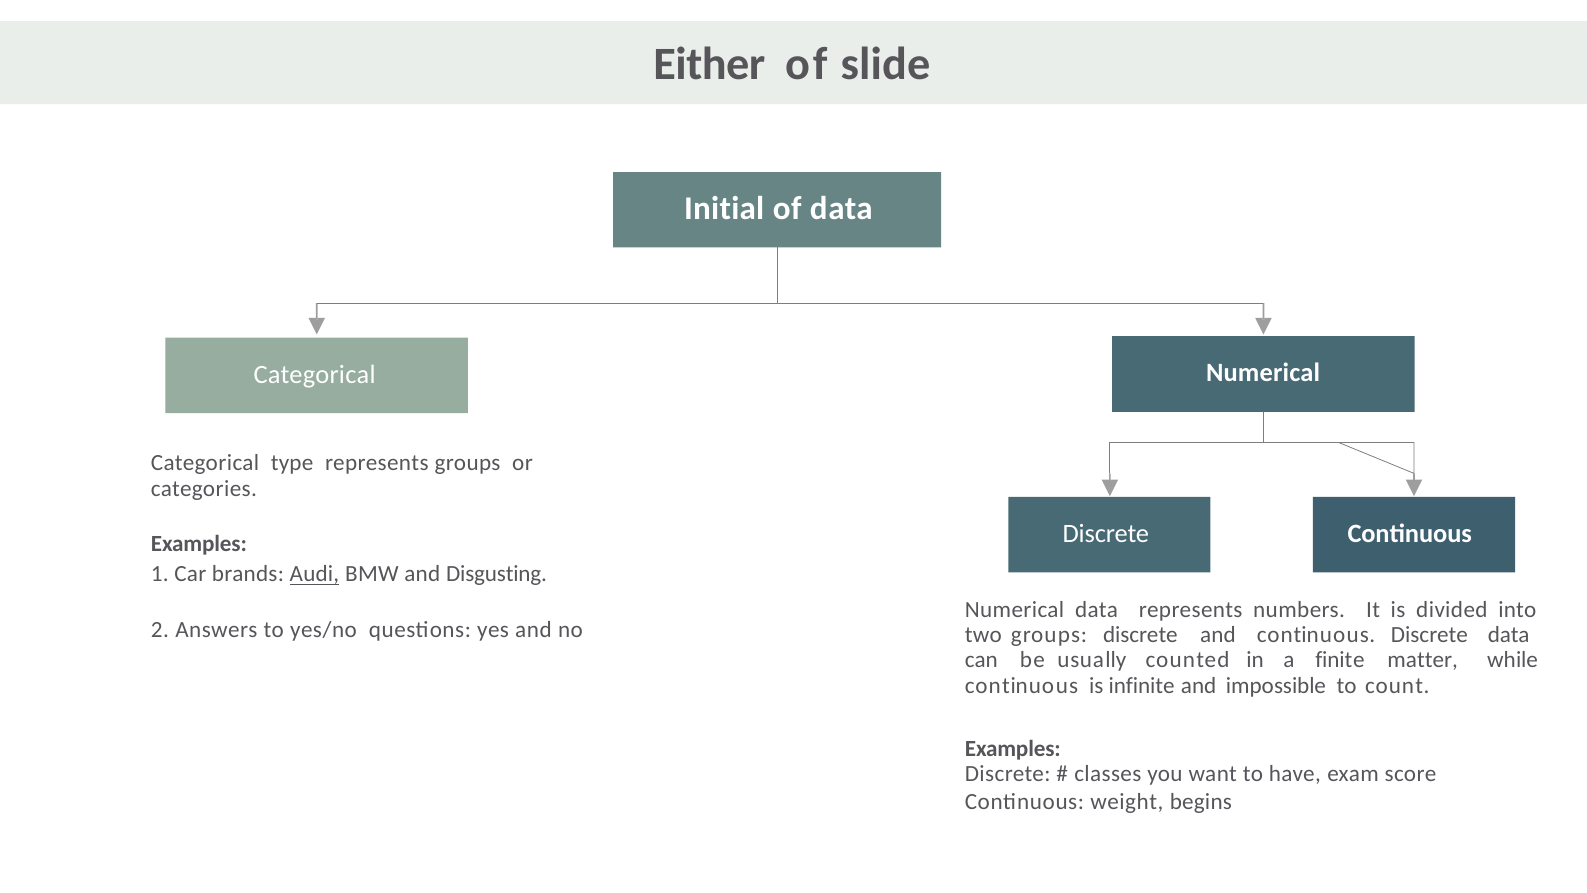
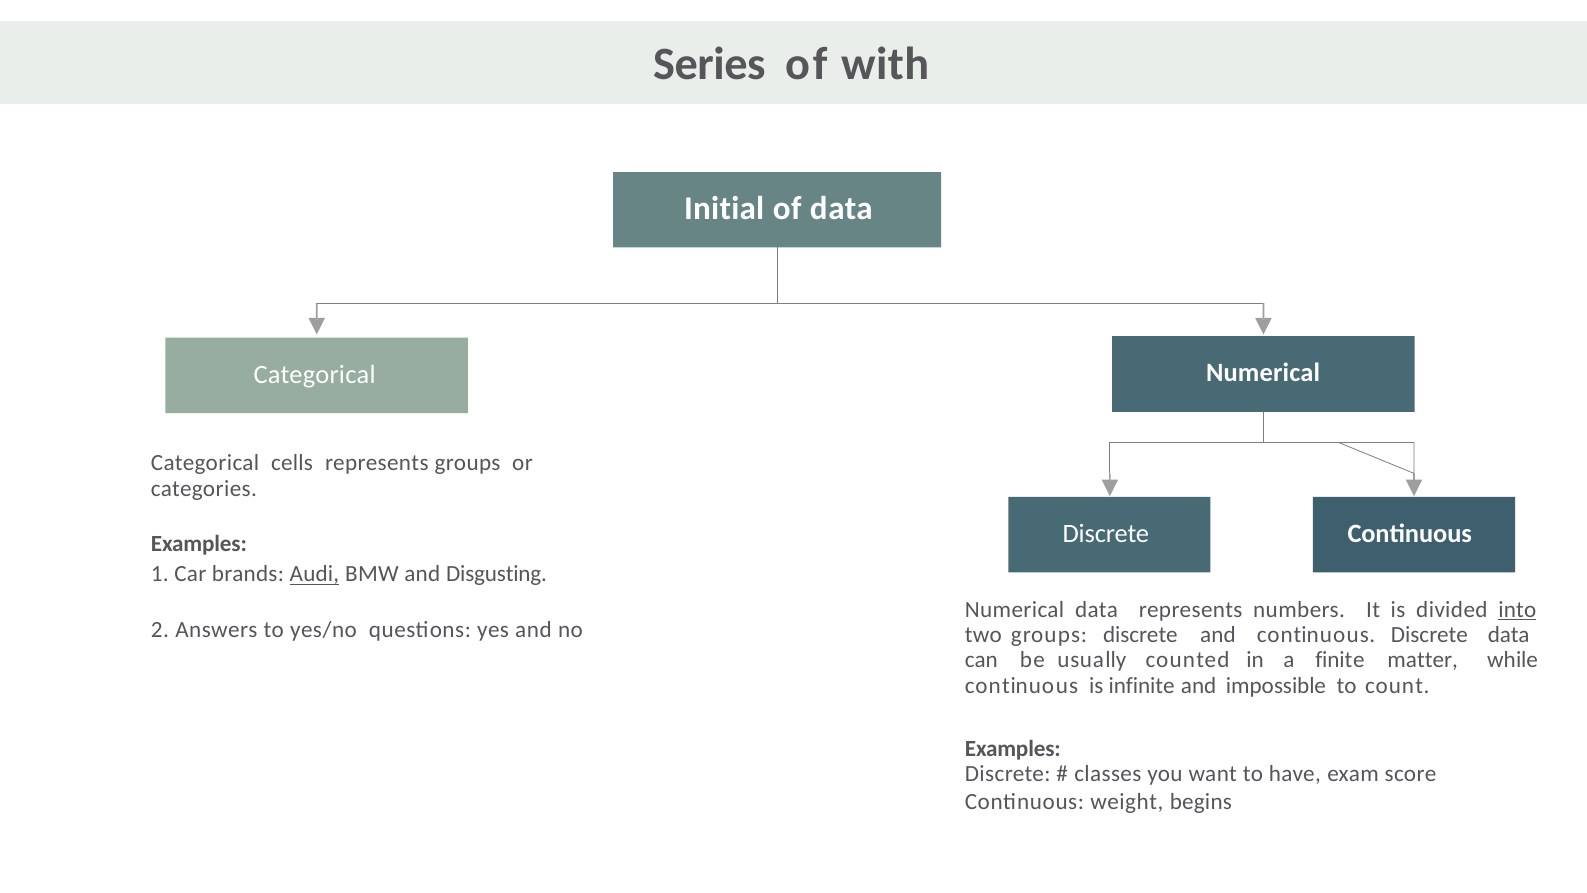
Either: Either -> Series (709, 64)
slide: slide -> with (885, 64)
type: type -> cells (292, 463)
into underline: none -> present (1517, 609)
